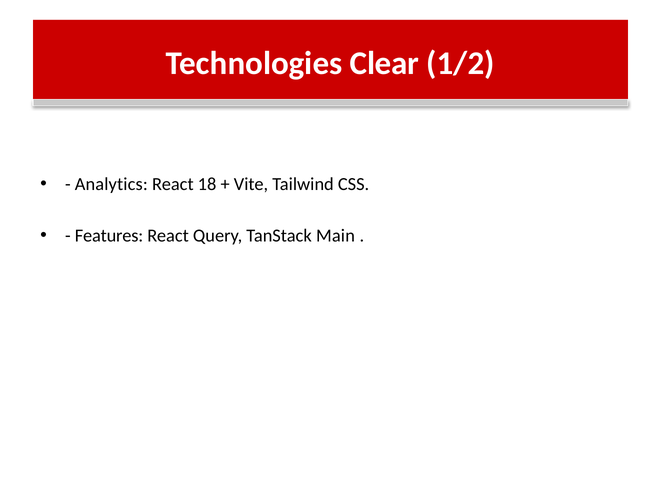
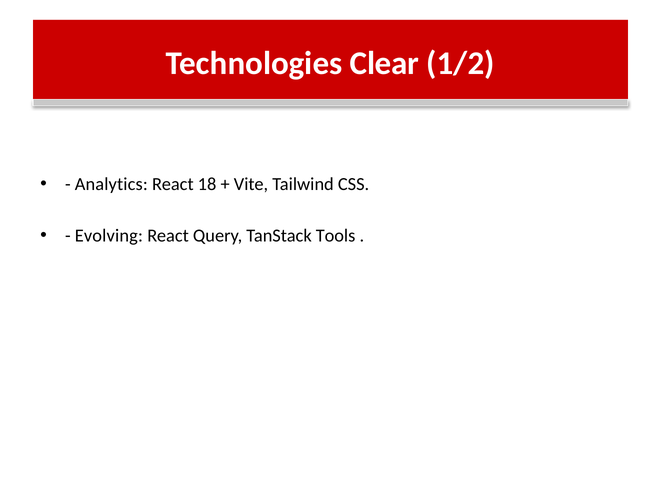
Features: Features -> Evolving (109, 236)
Main: Main -> Tools (336, 236)
